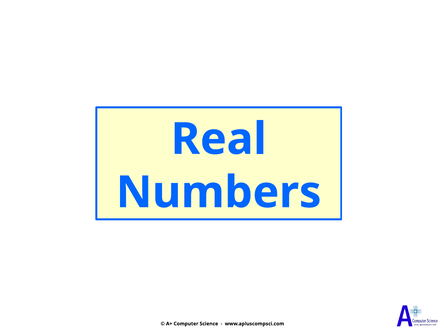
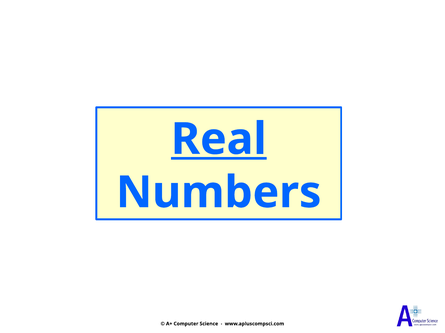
Real underline: none -> present (219, 140)
